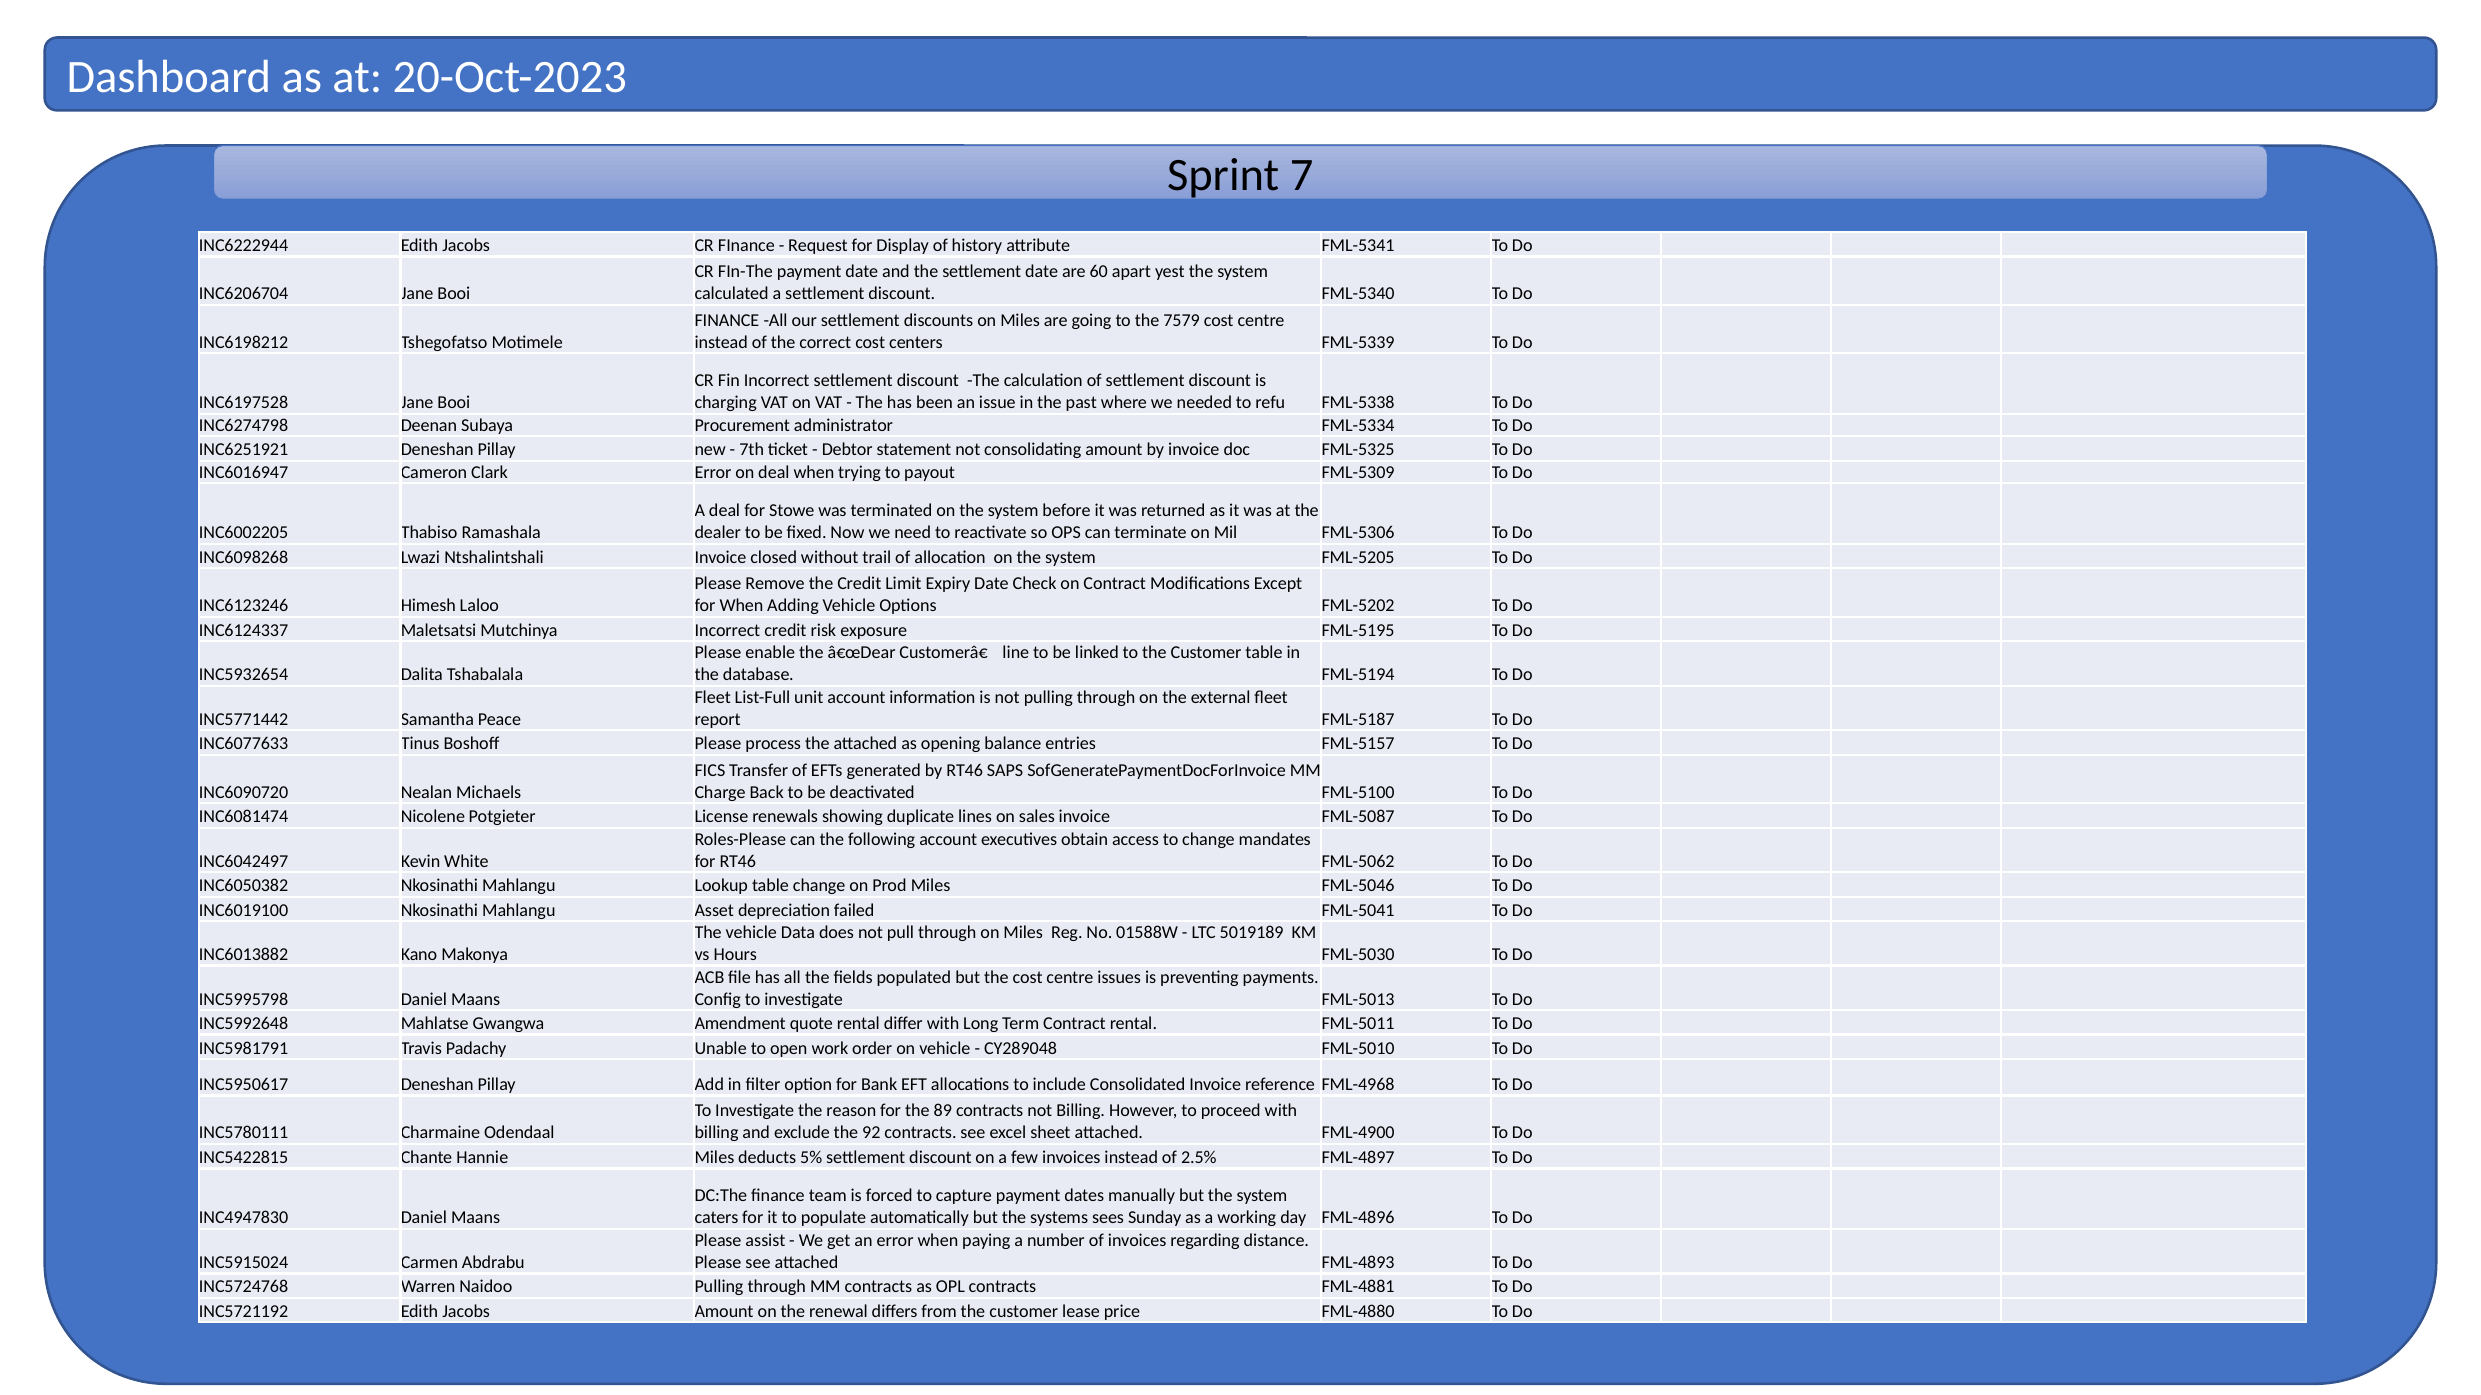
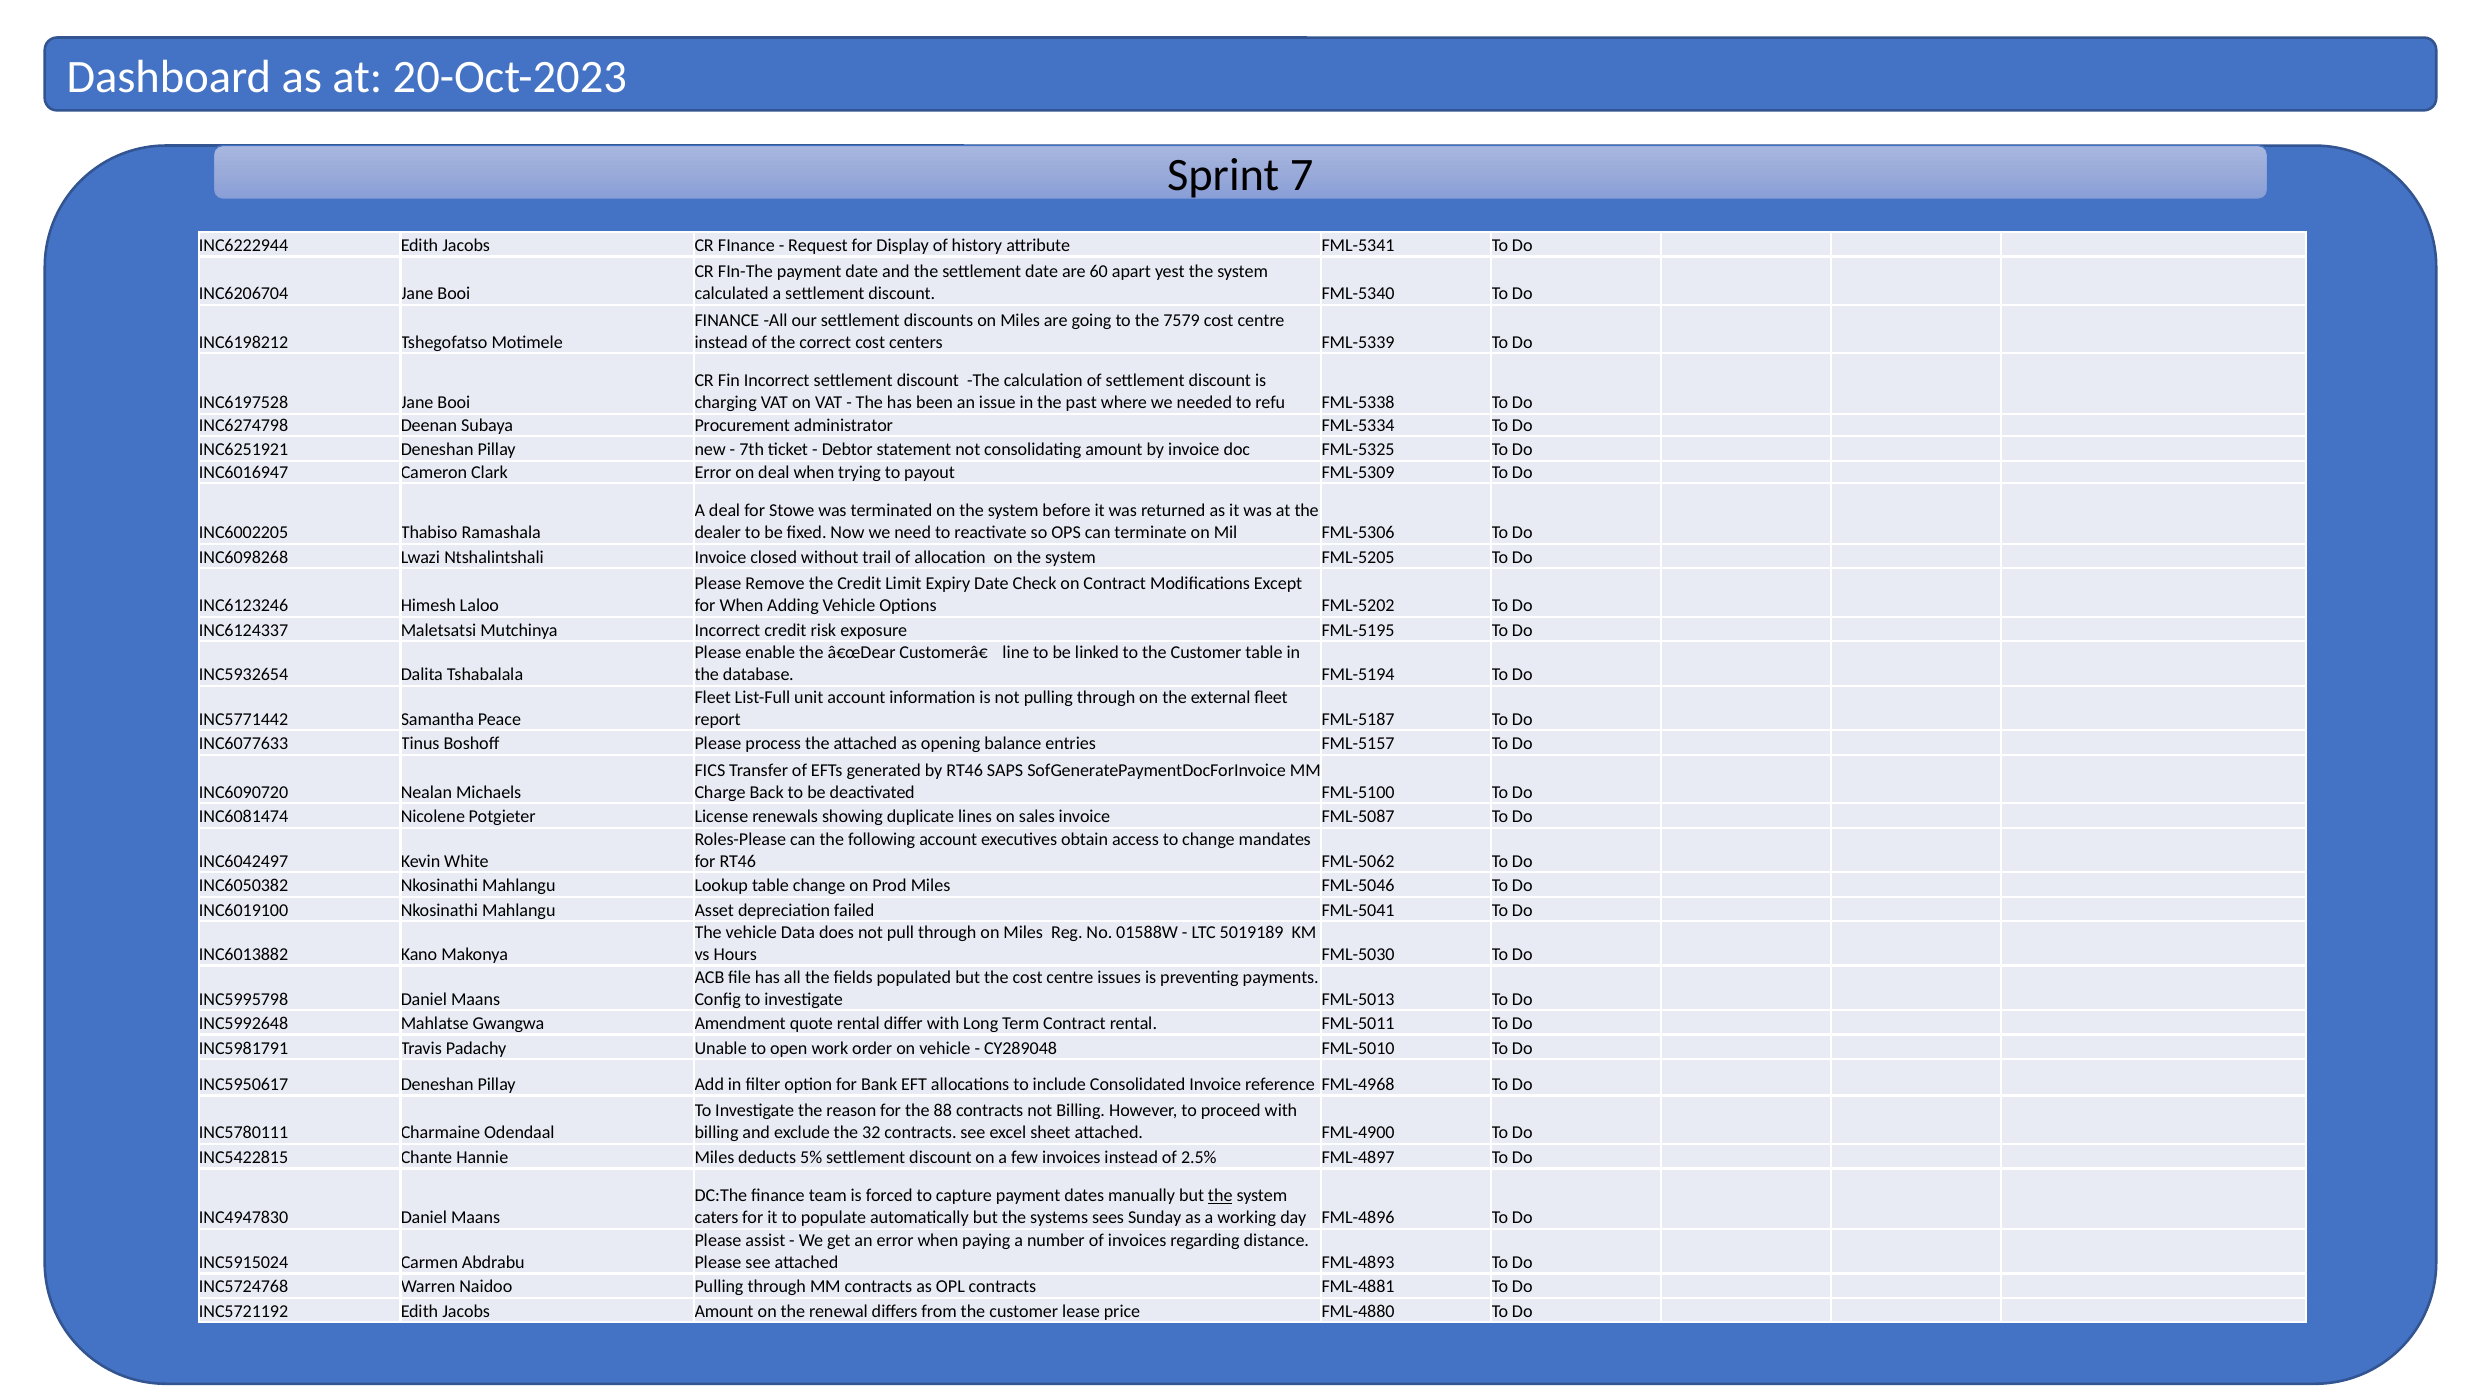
89: 89 -> 88 (943, 1111)
92: 92 -> 32 (871, 1133)
the underline: none -> present (1220, 1196)
